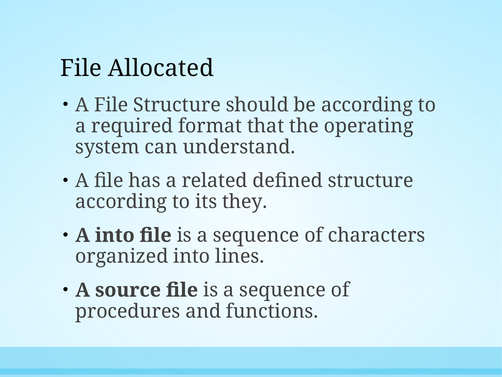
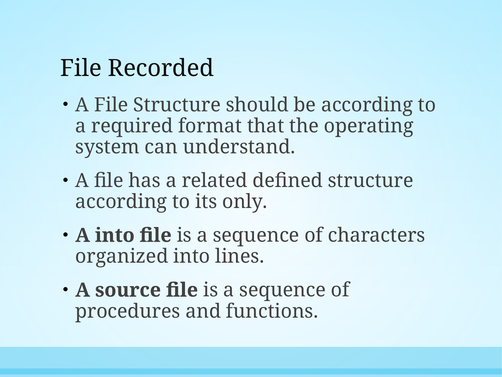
Allocated: Allocated -> Recorded (161, 68)
they: they -> only (245, 202)
